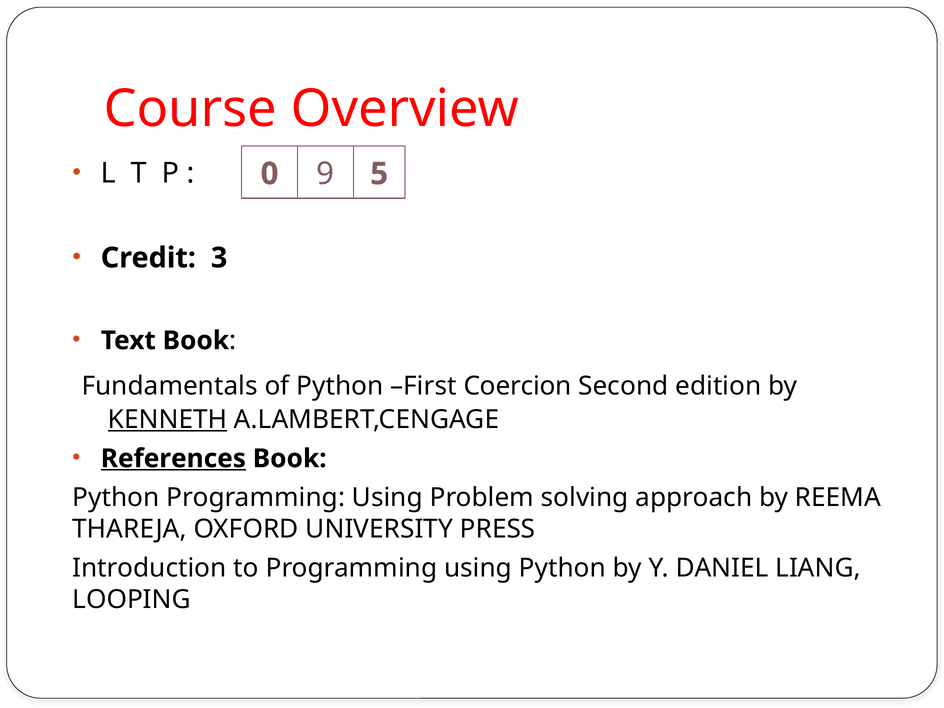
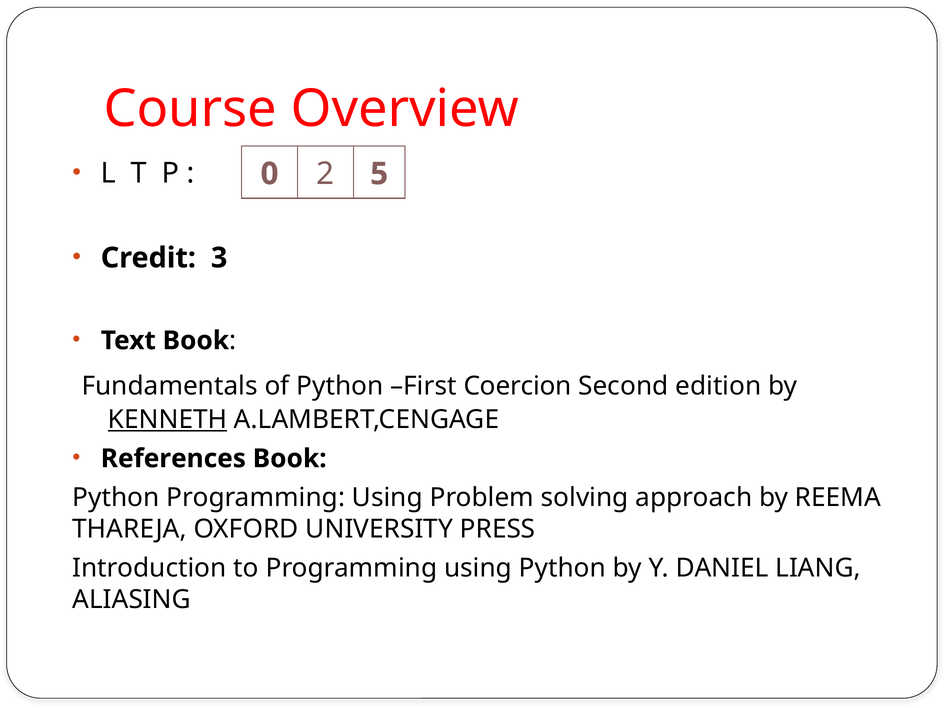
9: 9 -> 2 (325, 174)
References underline: present -> none (173, 459)
LOOPING: LOOPING -> ALIASING (132, 600)
